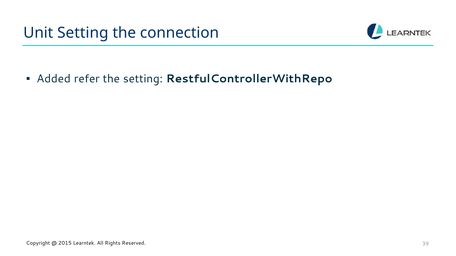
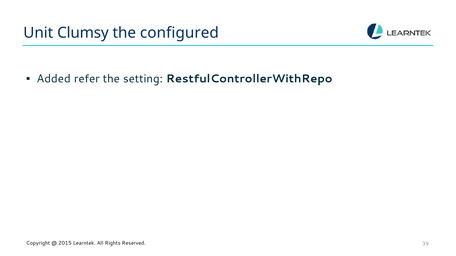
Unit Setting: Setting -> Clumsy (83, 33)
connection: connection -> configured (179, 33)
